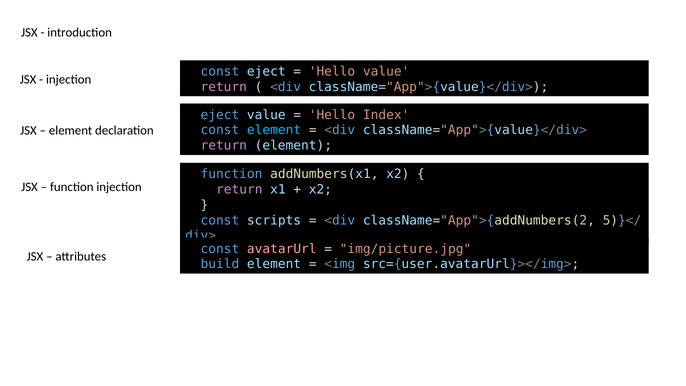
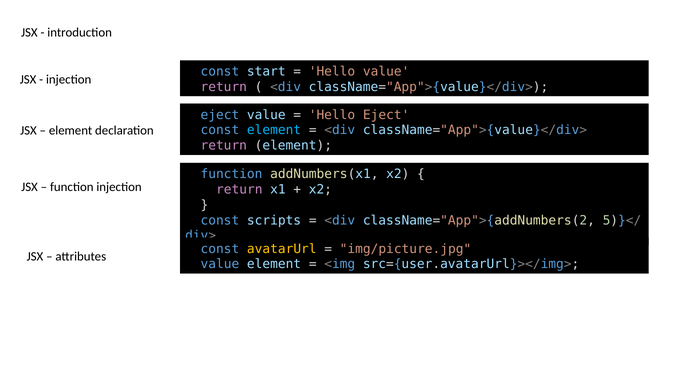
const eject: eject -> start (266, 71)
Hello Index: Index -> Eject (386, 115)
avatarUrl colour: pink -> yellow (282, 249)
build: build -> value (220, 264)
